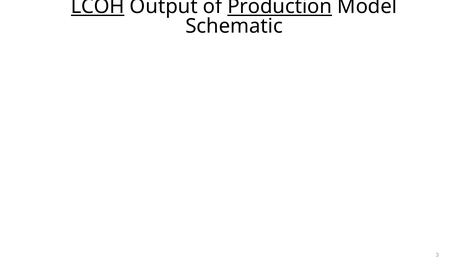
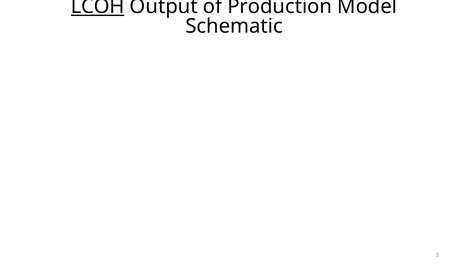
Production underline: present -> none (280, 7)
